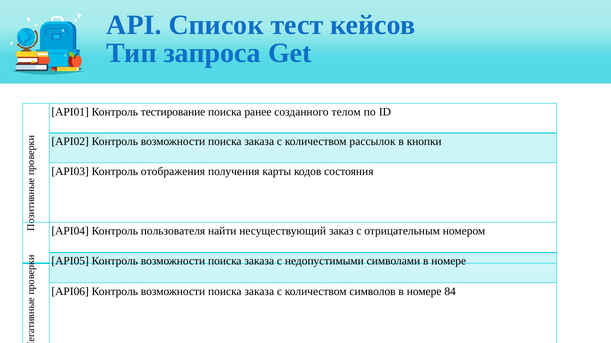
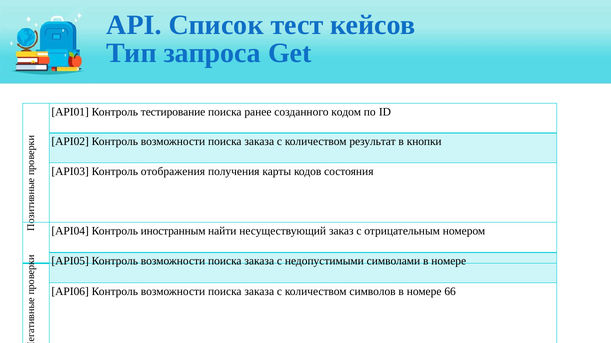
телом: телом -> кодом (346, 112)
рассылок: рассылок -> результат (373, 142)
пользователя: пользователя -> иностранным (173, 231)
84: 84 -> 66 (450, 292)
